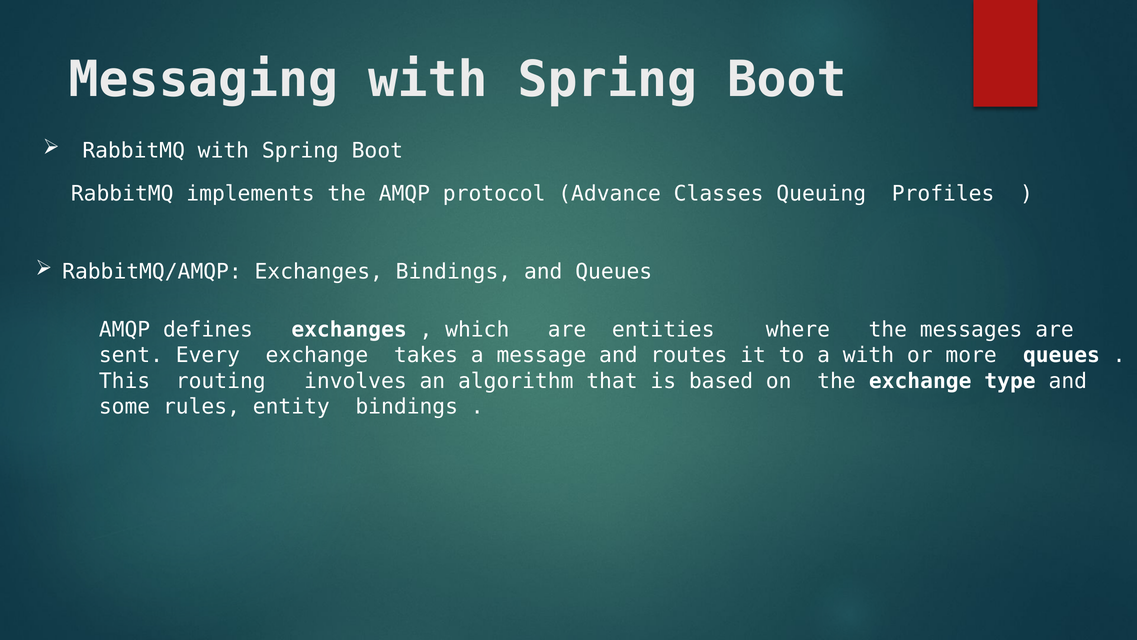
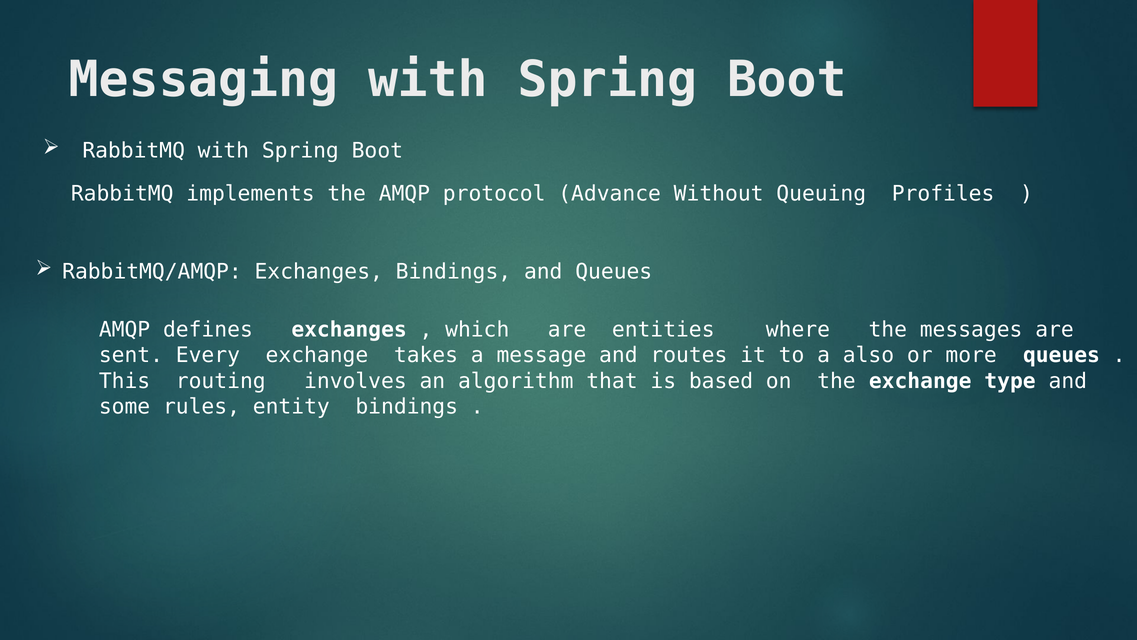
Classes: Classes -> Without (719, 194)
a with: with -> also (868, 355)
